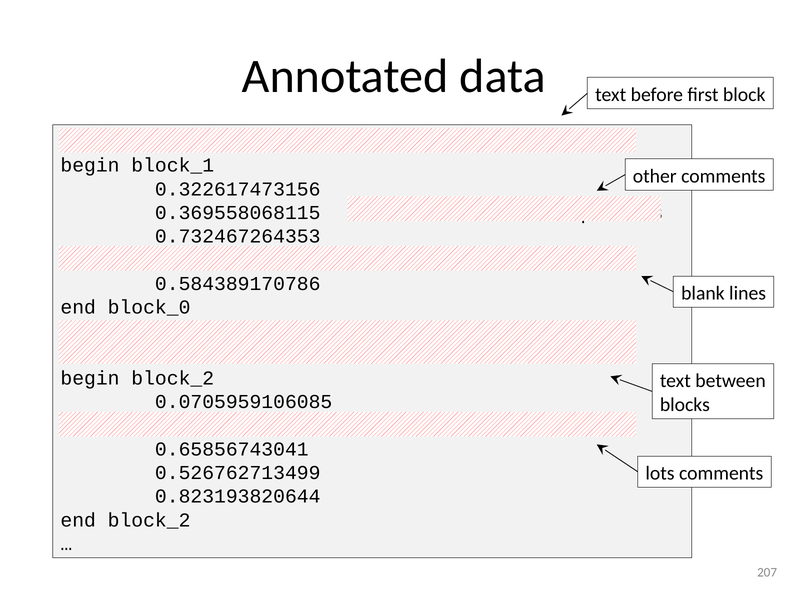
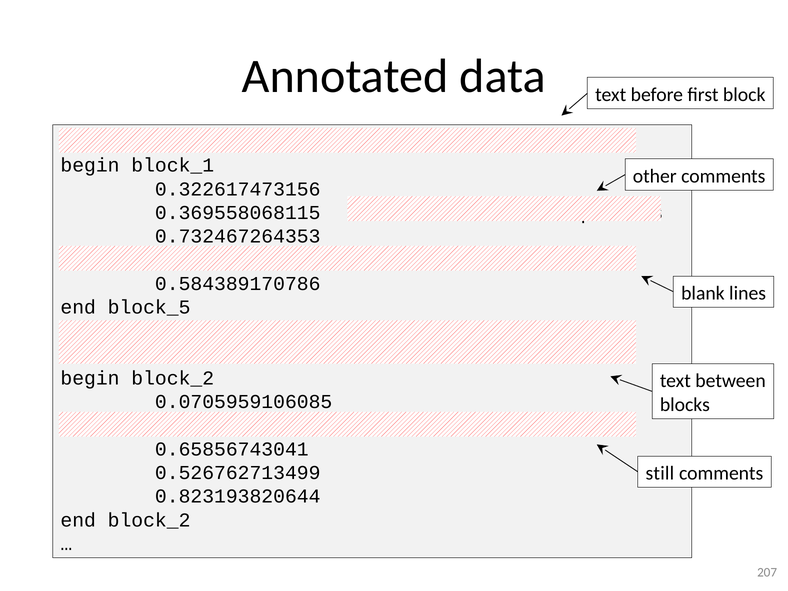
block_0: block_0 -> block_5 (149, 307)
lots: lots -> still (660, 473)
